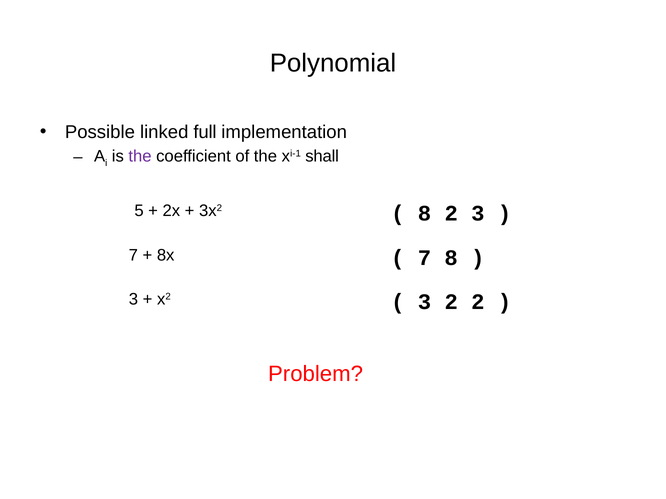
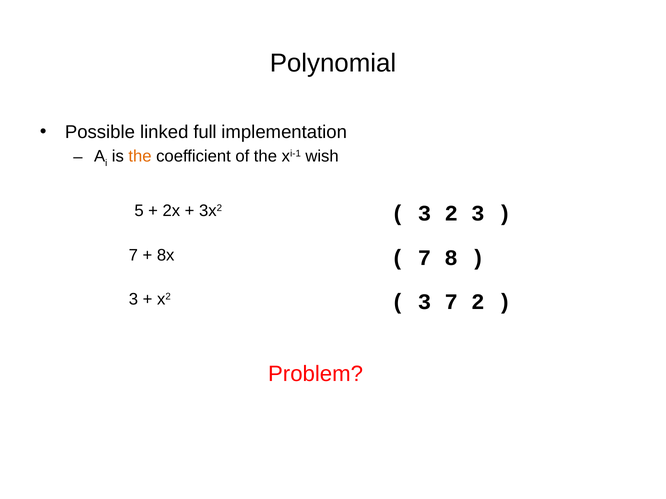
the colour: purple -> orange (140, 157)
shall: shall -> wish (322, 157)
8: 8 -> 3 (425, 214)
3 2: 2 -> 7 (451, 302)
